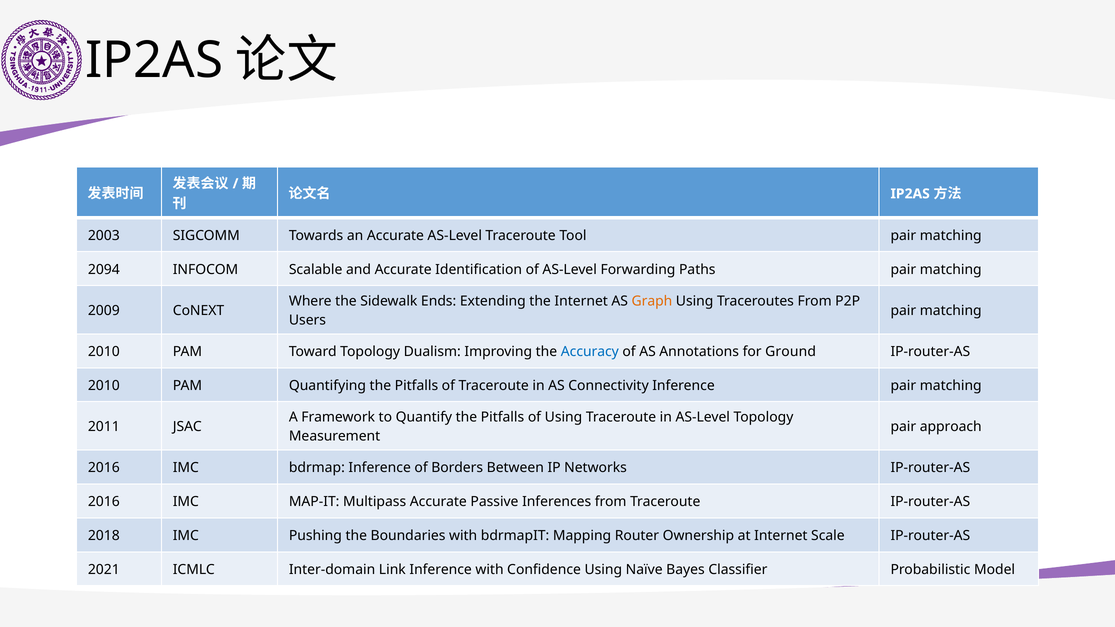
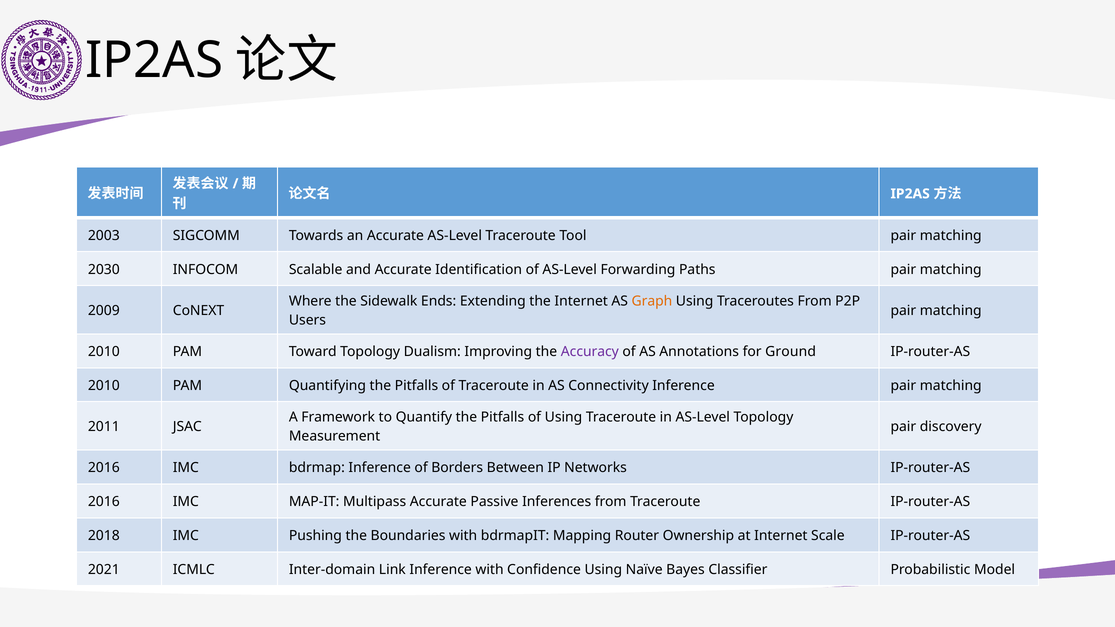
2094: 2094 -> 2030 (104, 270)
Accuracy colour: blue -> purple (590, 352)
approach: approach -> discovery (951, 427)
